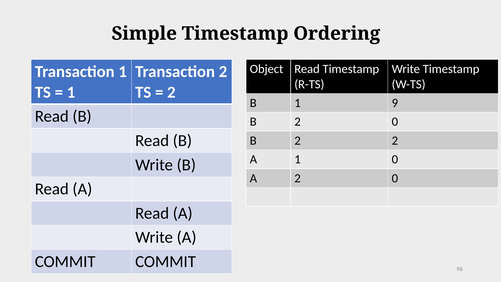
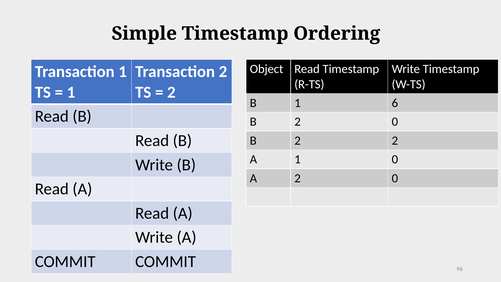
9: 9 -> 6 (395, 103)
